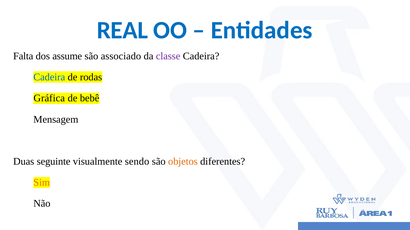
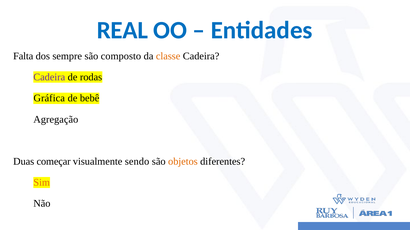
assume: assume -> sempre (67, 56)
associado: associado -> composto (121, 56)
classe colour: purple -> orange (168, 56)
Cadeira colour: blue -> purple (49, 77)
Mensagem: Mensagem -> Agregação (56, 120)
seguinte: seguinte -> começar (54, 162)
